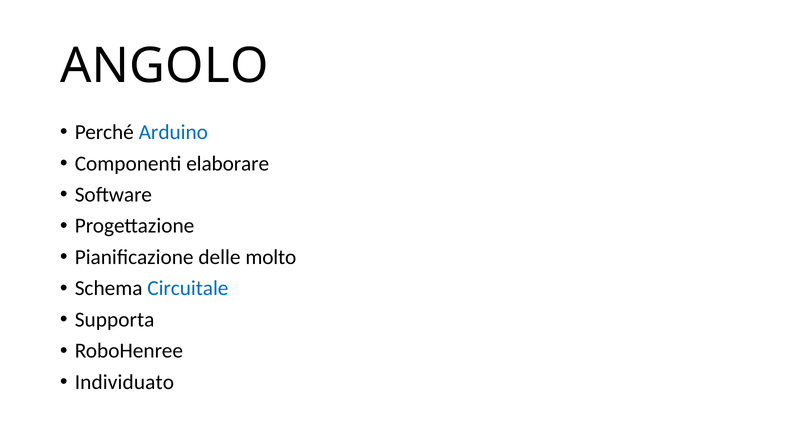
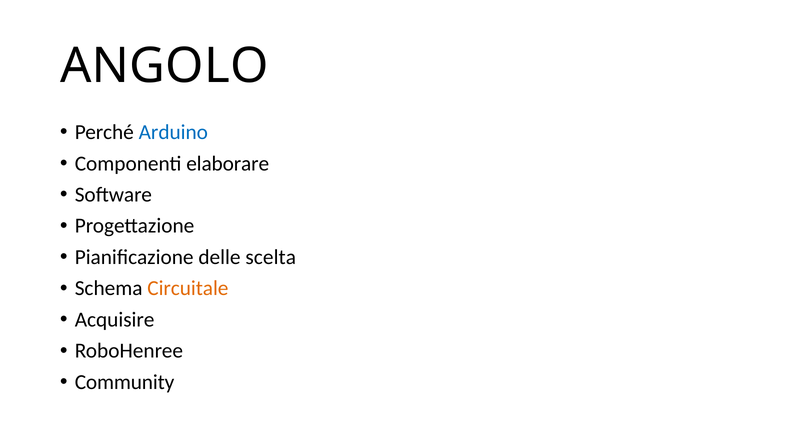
molto: molto -> scelta (271, 257)
Circuitale colour: blue -> orange (188, 288)
Supporta: Supporta -> Acquisire (115, 319)
Individuato: Individuato -> Community (125, 382)
